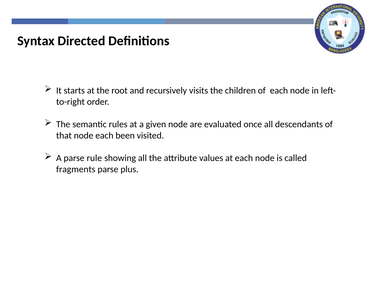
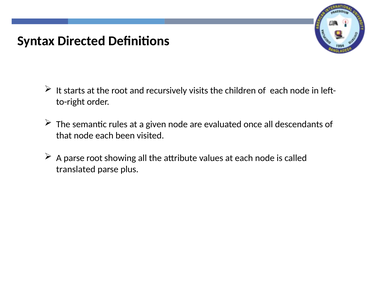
parse rule: rule -> root (94, 158)
fragments: fragments -> translated (76, 169)
